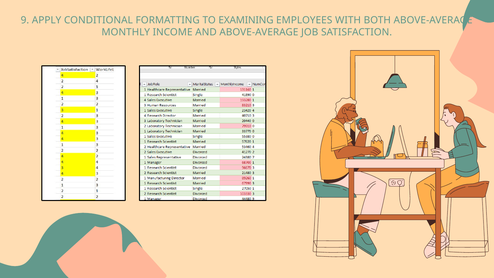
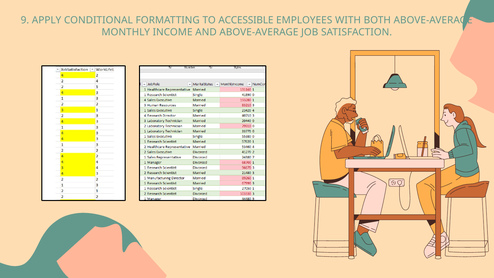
EXAMINING: EXAMINING -> ACCESSIBLE (246, 20)
